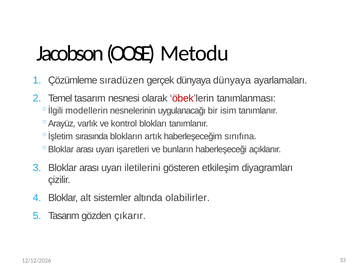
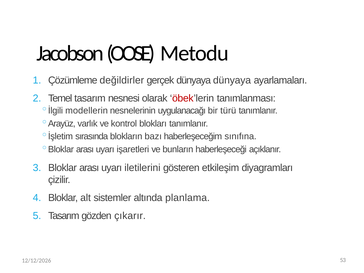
sıradüzen: sıradüzen -> değildirler (122, 80)
isim: isim -> türü (228, 111)
artık: artık -> bazı (153, 136)
olabilirler: olabilirler -> planlama (188, 198)
